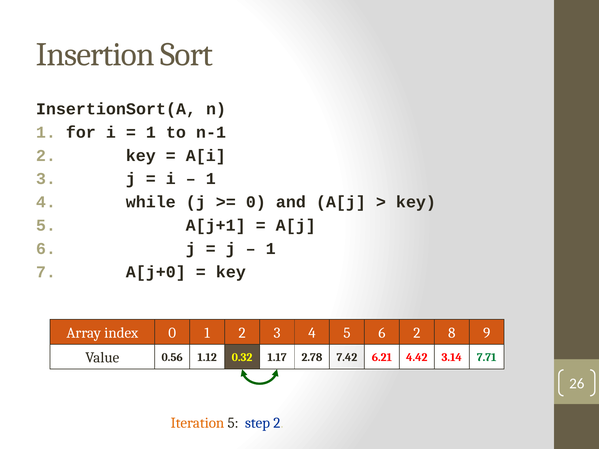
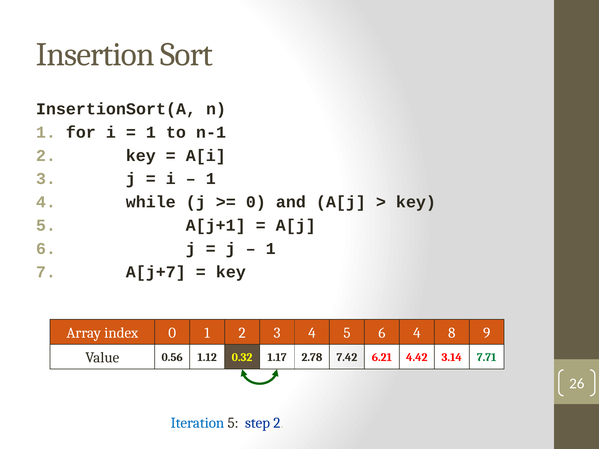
A[j+0: A[j+0 -> A[j+7 (156, 272)
6 2: 2 -> 4 (417, 333)
Iteration colour: orange -> blue (197, 423)
